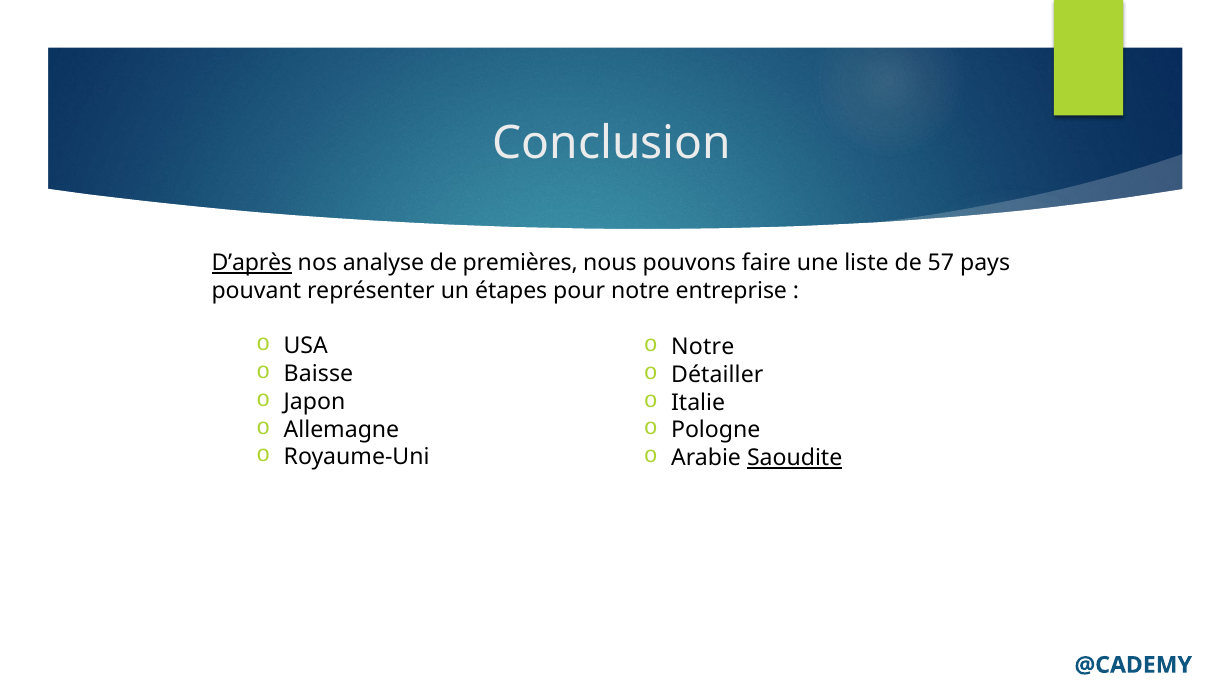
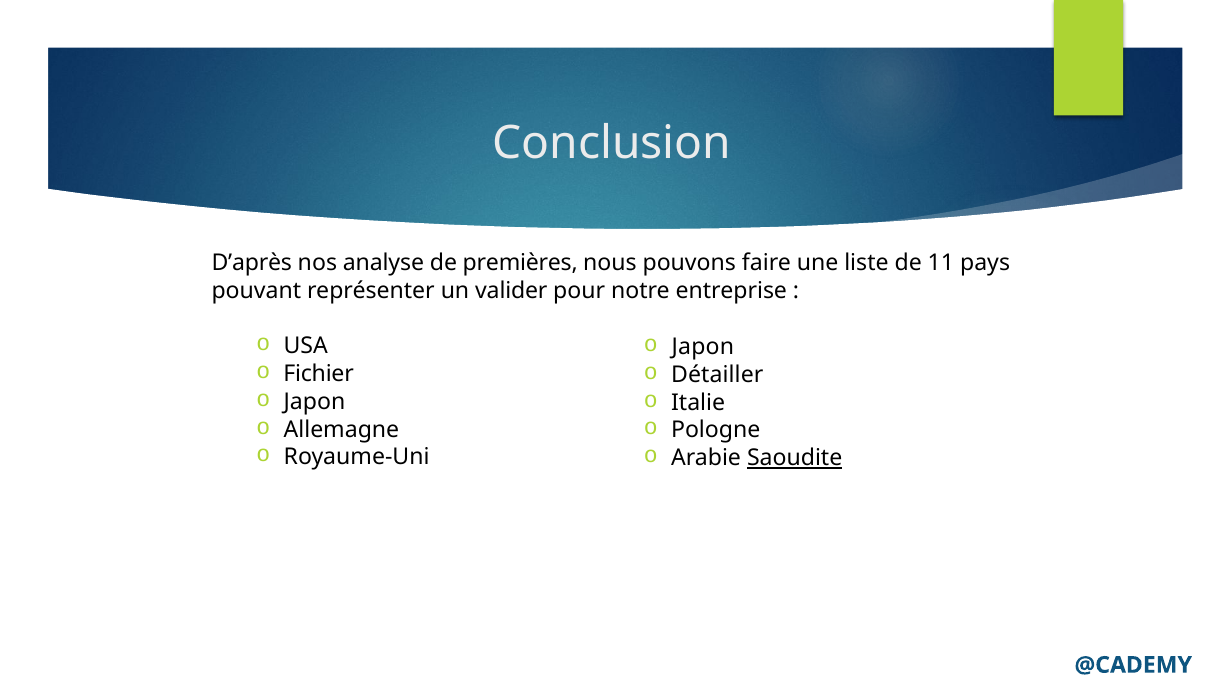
D’après underline: present -> none (252, 263)
57: 57 -> 11 (941, 263)
étapes: étapes -> valider (511, 291)
Notre: Notre -> Japon (703, 347)
Baisse: Baisse -> Fichier (319, 374)
